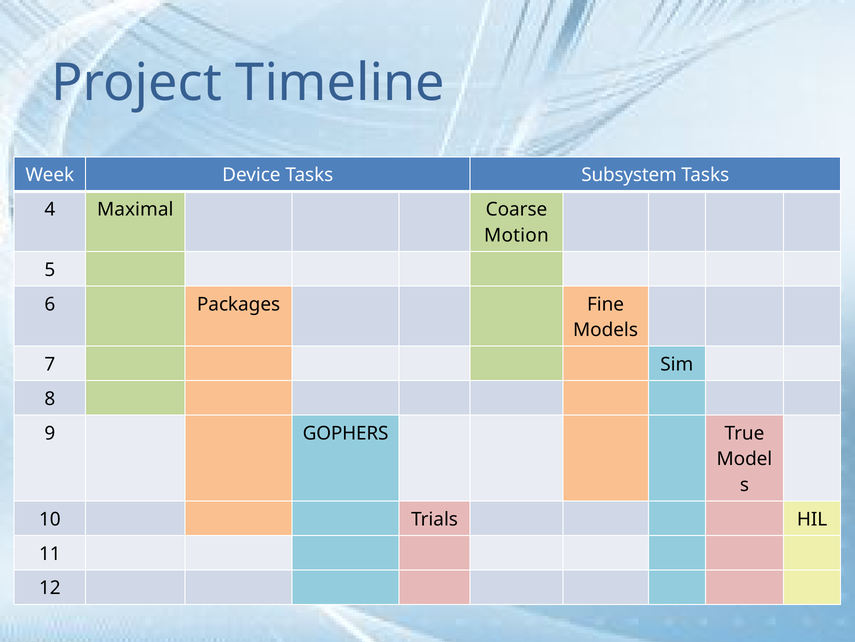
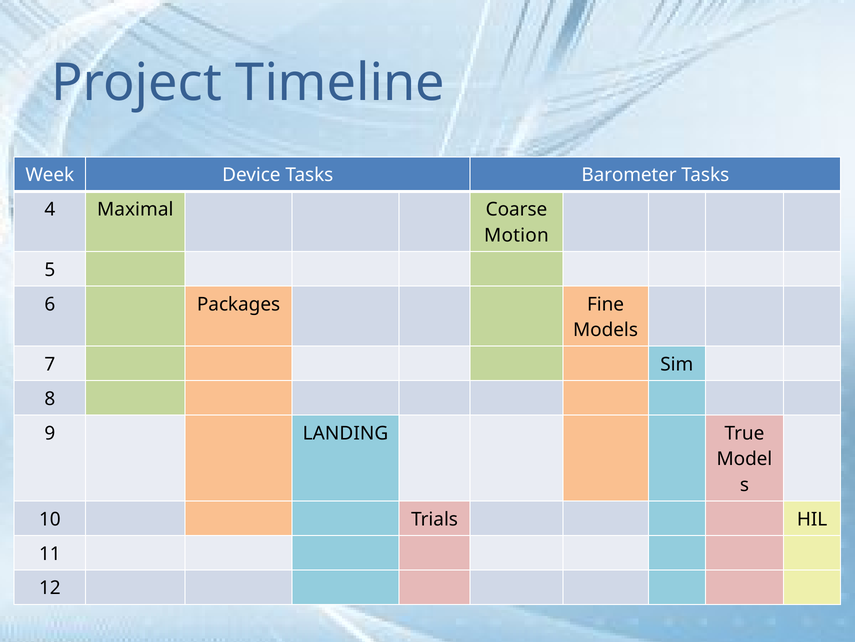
Subsystem: Subsystem -> Barometer (629, 175)
GOPHERS: GOPHERS -> LANDING (345, 433)
